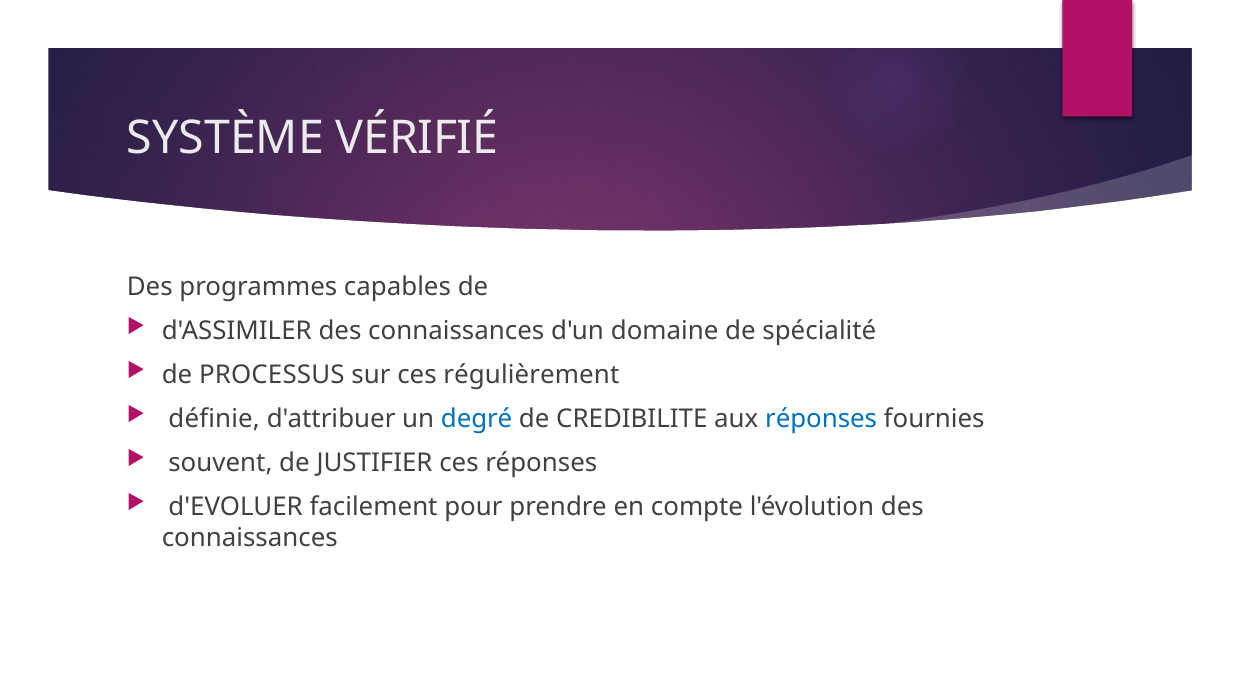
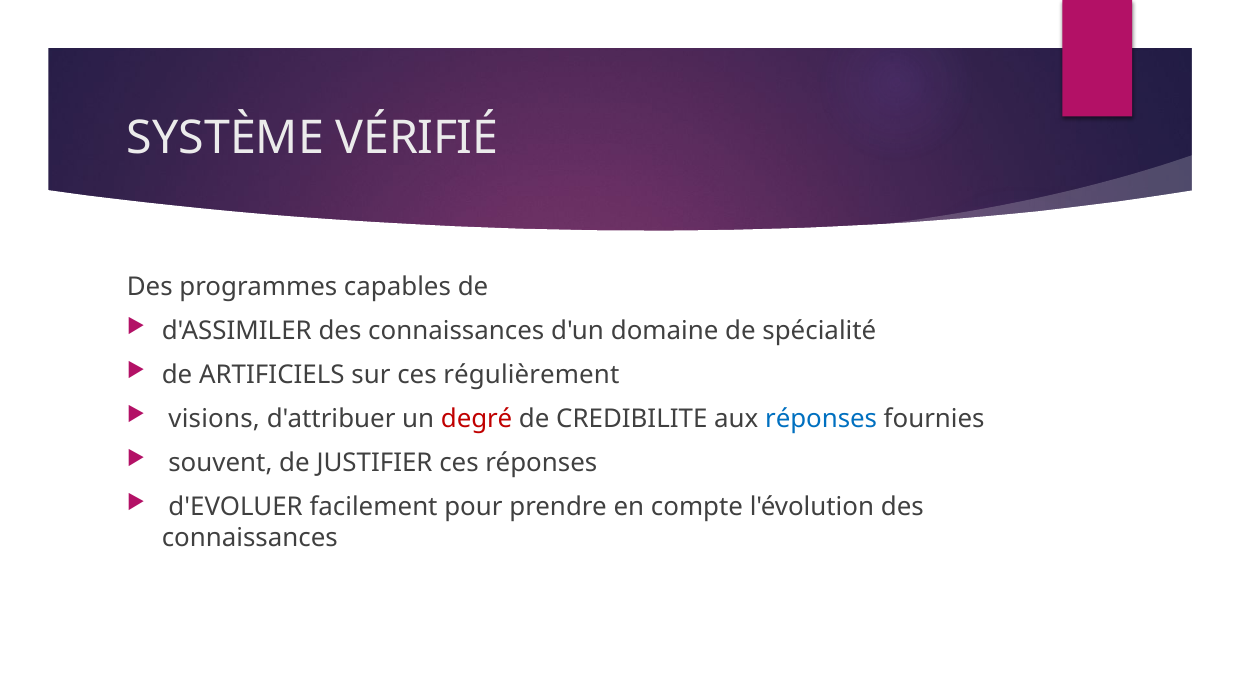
PROCESSUS: PROCESSUS -> ARTIFICIELS (272, 375)
définie: définie -> visions (214, 419)
degré colour: blue -> red (477, 419)
